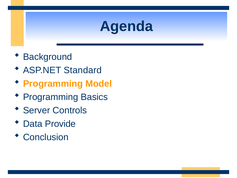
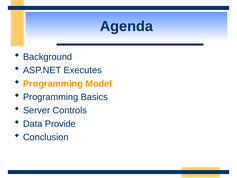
Standard: Standard -> Executes (83, 70)
